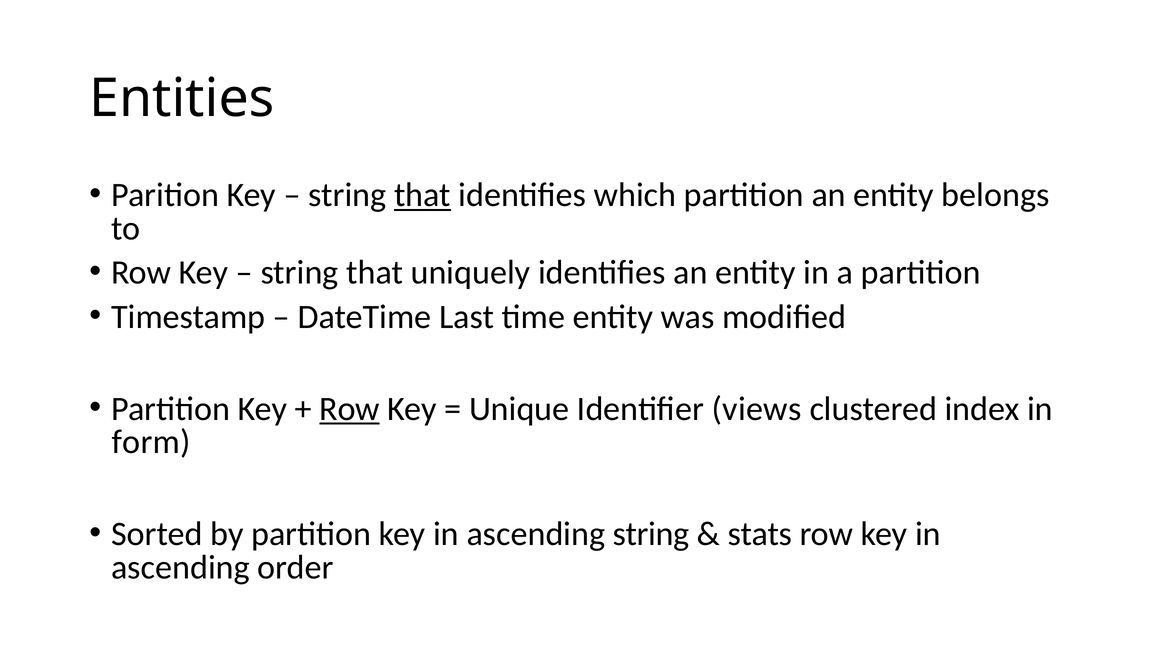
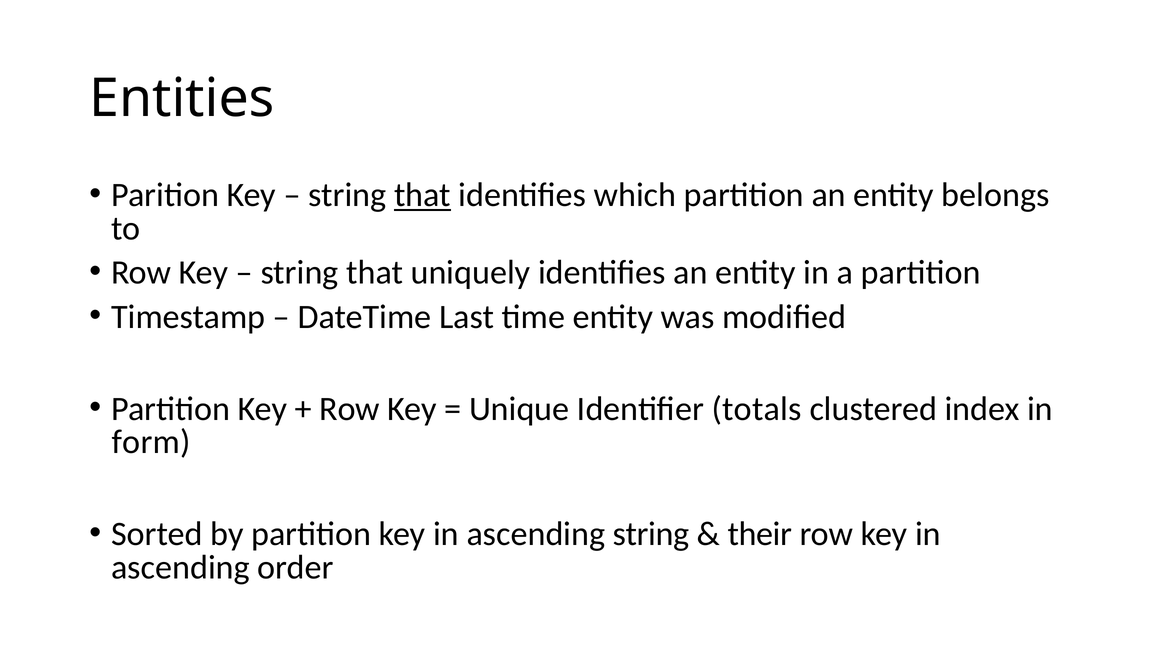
Row underline: present -> none (350, 409)
views: views -> totals (757, 409)
stats: stats -> their (760, 534)
